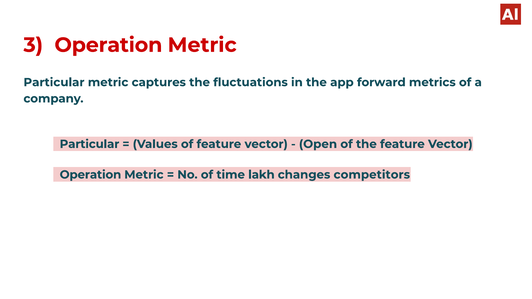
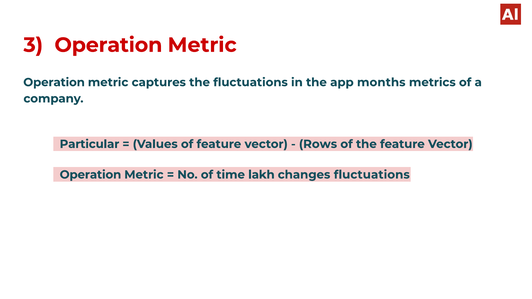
Particular: Particular -> Operation (54, 82)
forward: forward -> months (381, 82)
Open: Open -> Rows (318, 144)
changes competitors: competitors -> fluctuations (372, 175)
